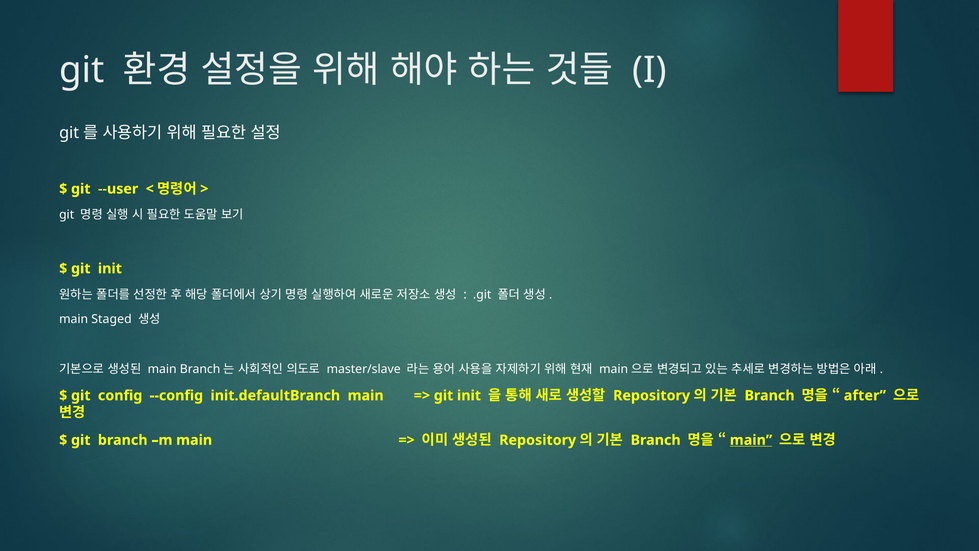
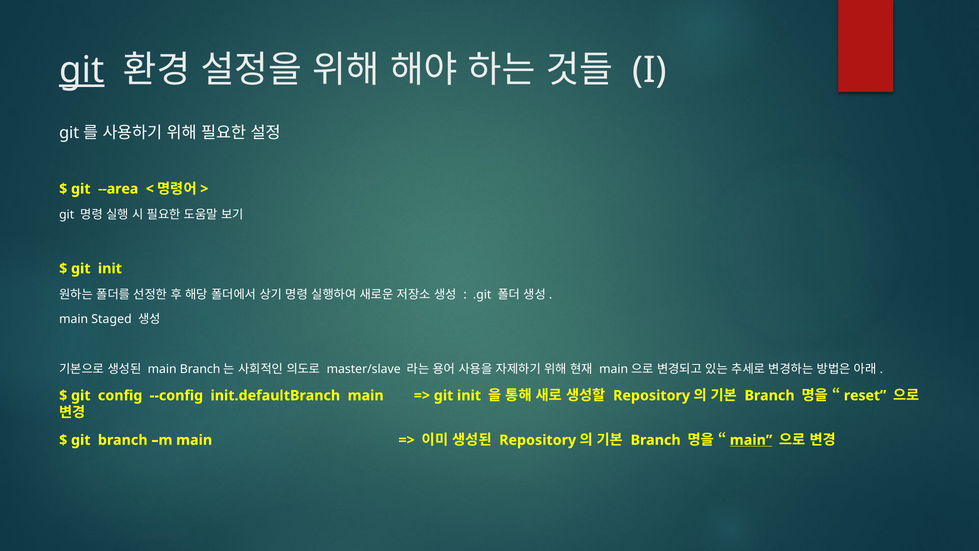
git underline: none -> present (82, 70)
--user: --user -> --area (118, 189)
after: after -> reset (865, 395)
